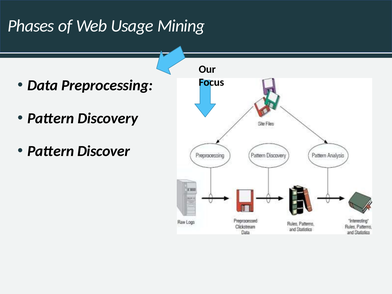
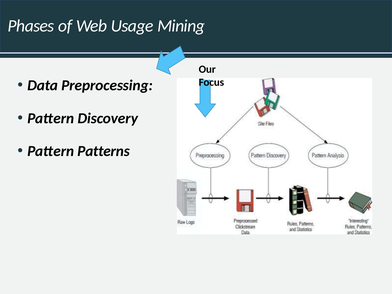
Discover: Discover -> Patterns (104, 151)
